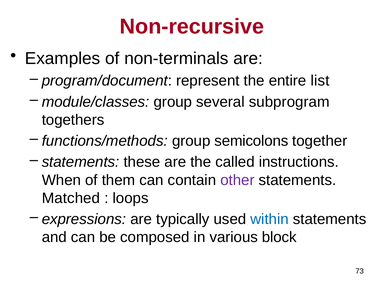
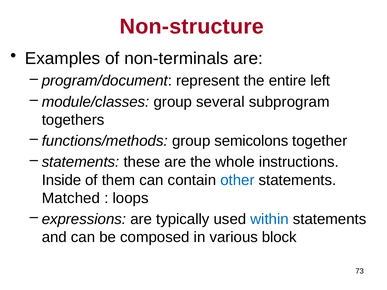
Non-recursive: Non-recursive -> Non-structure (192, 27)
list: list -> left (320, 81)
called: called -> whole (235, 162)
When: When -> Inside (61, 180)
other colour: purple -> blue (237, 180)
